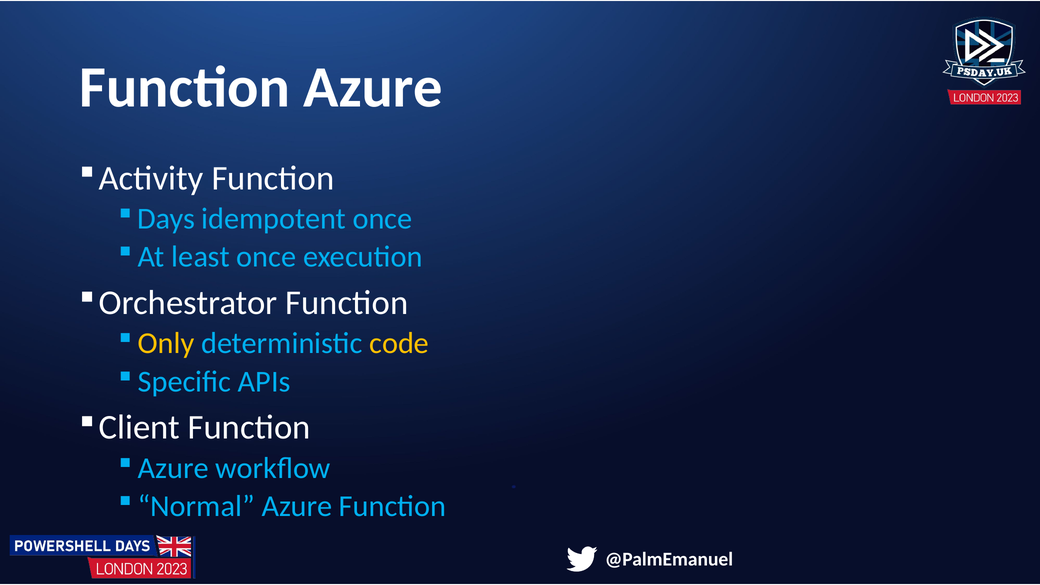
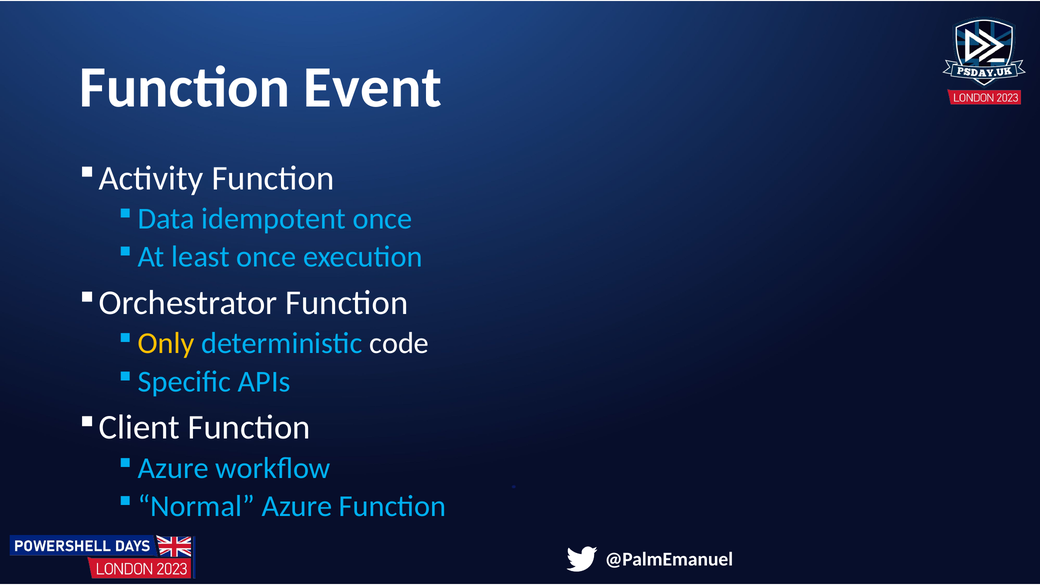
Function Azure: Azure -> Event (373, 87)
Days: Days -> Data (166, 219)
code colour: yellow -> white (399, 343)
